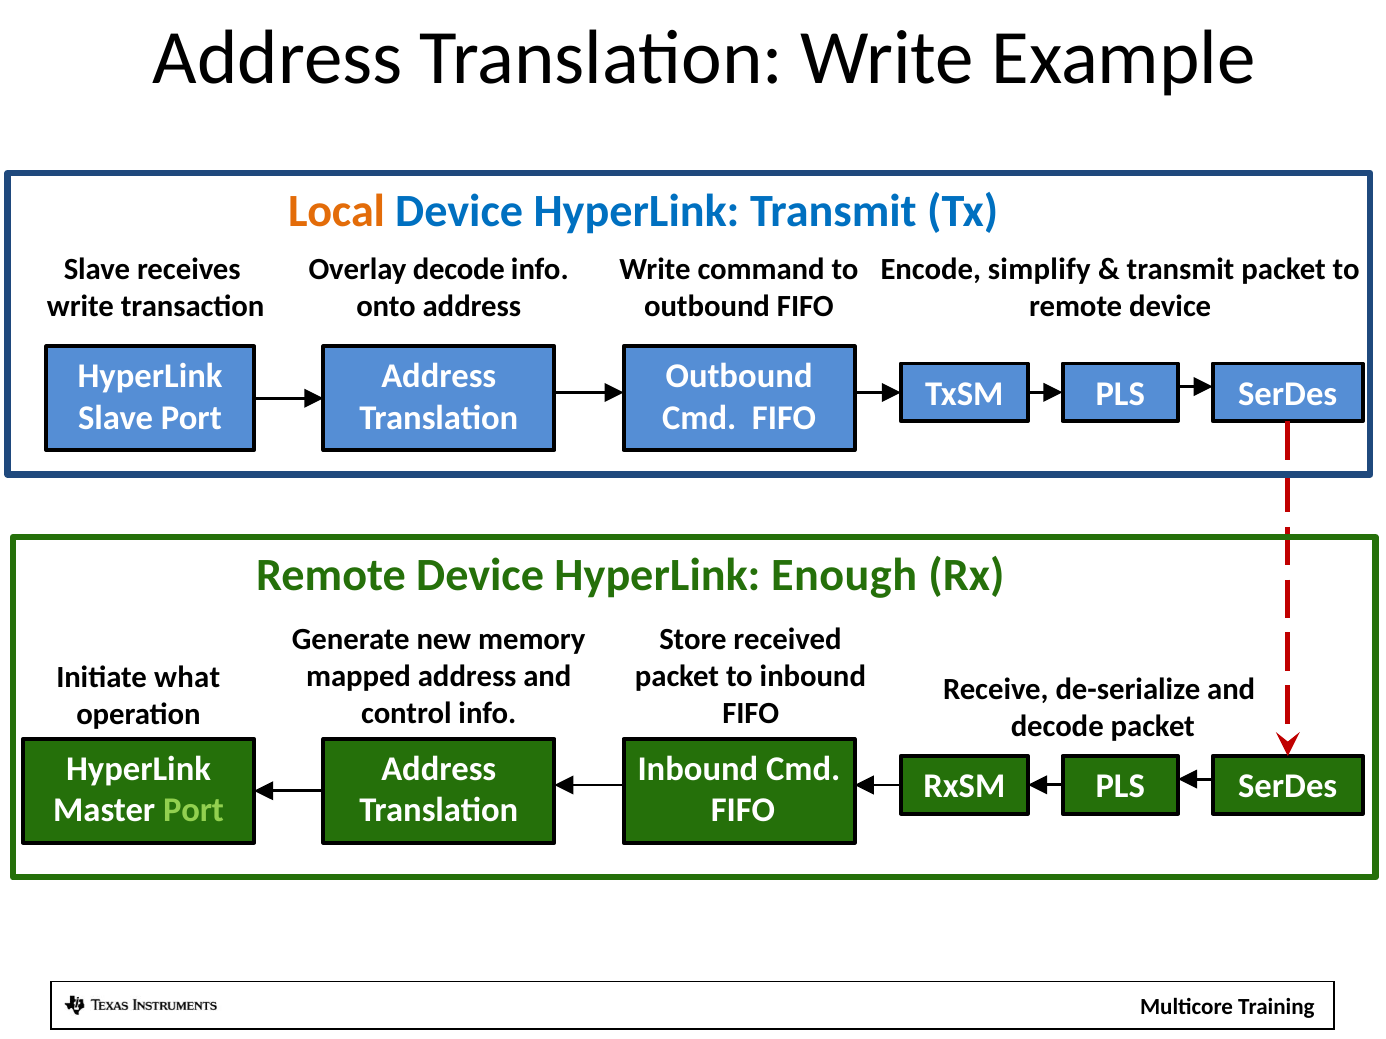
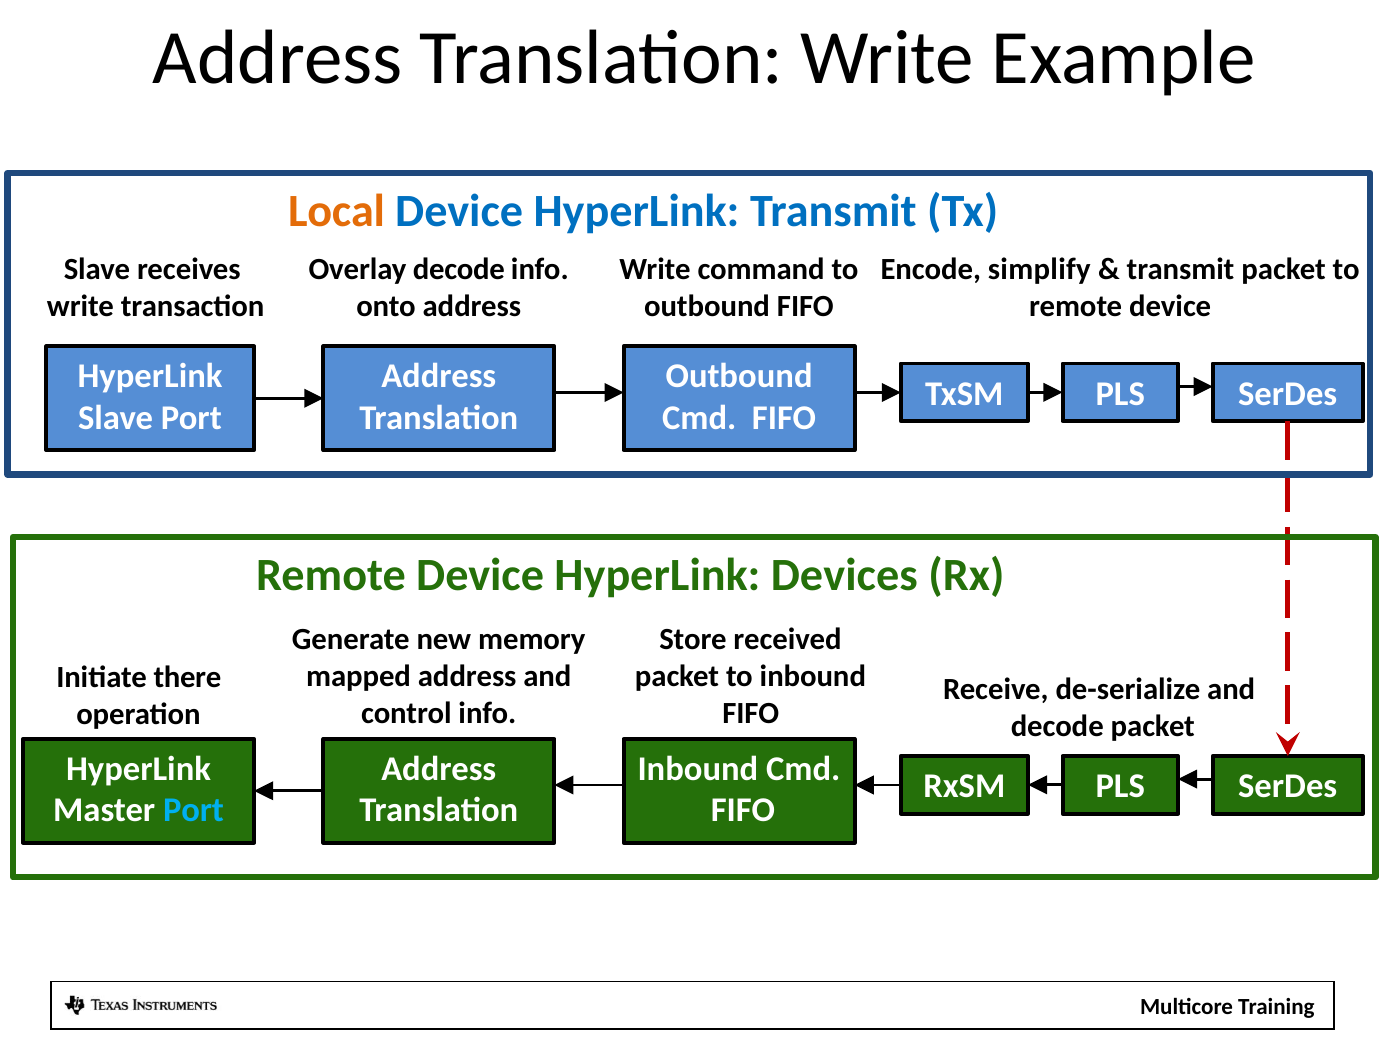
Enough: Enough -> Devices (844, 575)
what: what -> there (187, 678)
Port colour: light green -> light blue (194, 811)
